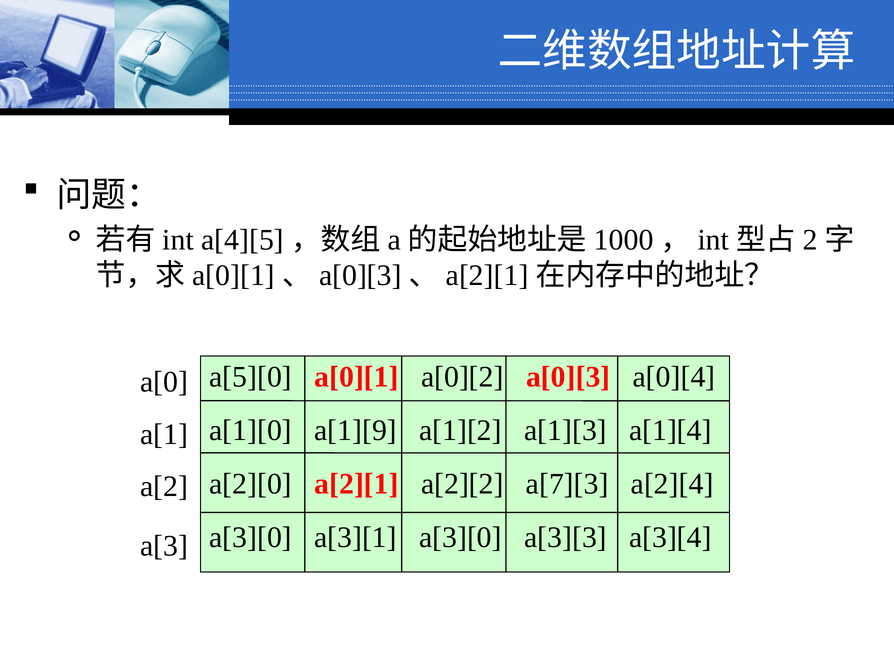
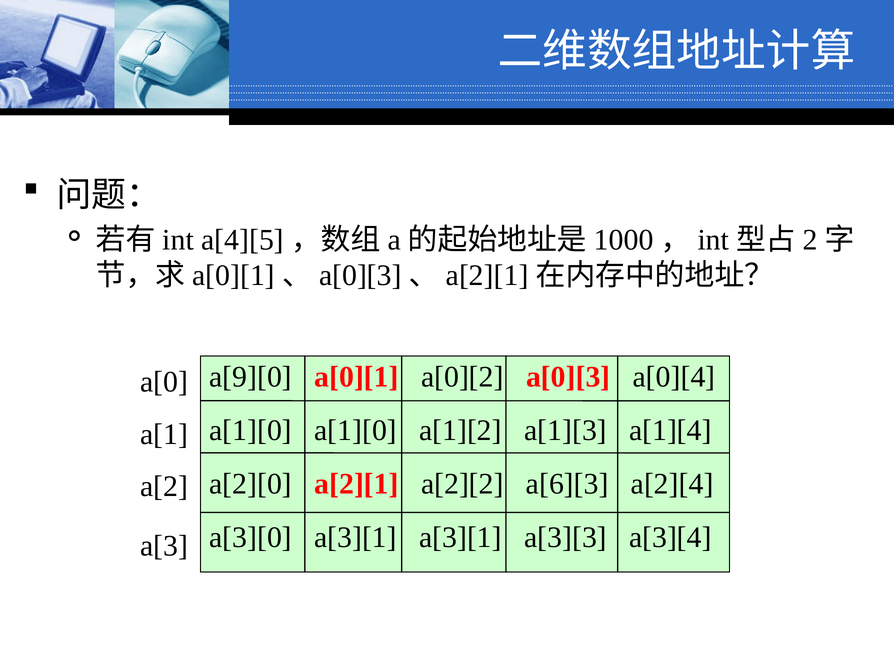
a[5][0: a[5][0 -> a[9][0 (251, 377)
a[1][0 a[1][9: a[1][9 -> a[1][0 (356, 431)
a[7][3: a[7][3 -> a[6][3 (567, 484)
a[3][1 a[3][0: a[3][0 -> a[3][1 (460, 538)
